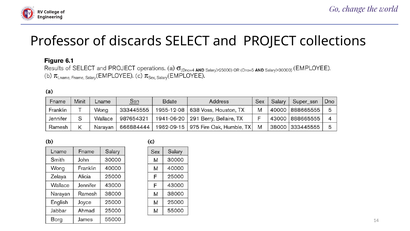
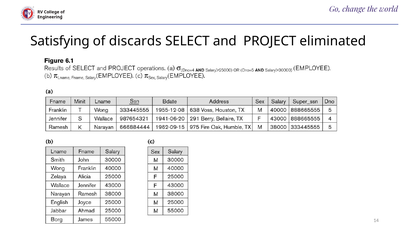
Professor: Professor -> Satisfying (60, 41)
collections: collections -> eliminated (333, 41)
